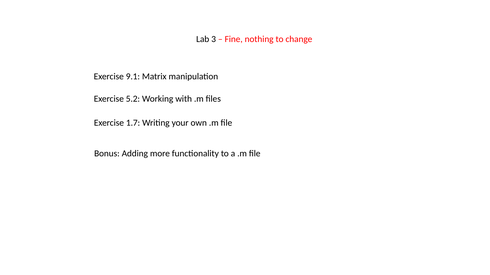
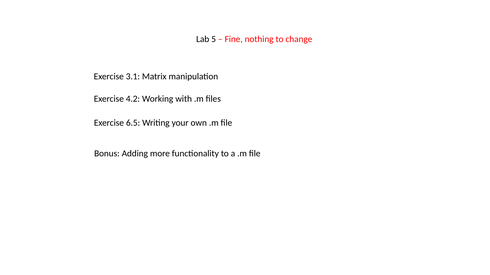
3: 3 -> 5 (214, 39)
9.1: 9.1 -> 3.1 (133, 77)
5.2: 5.2 -> 4.2 (133, 99)
1.7: 1.7 -> 6.5 (133, 123)
